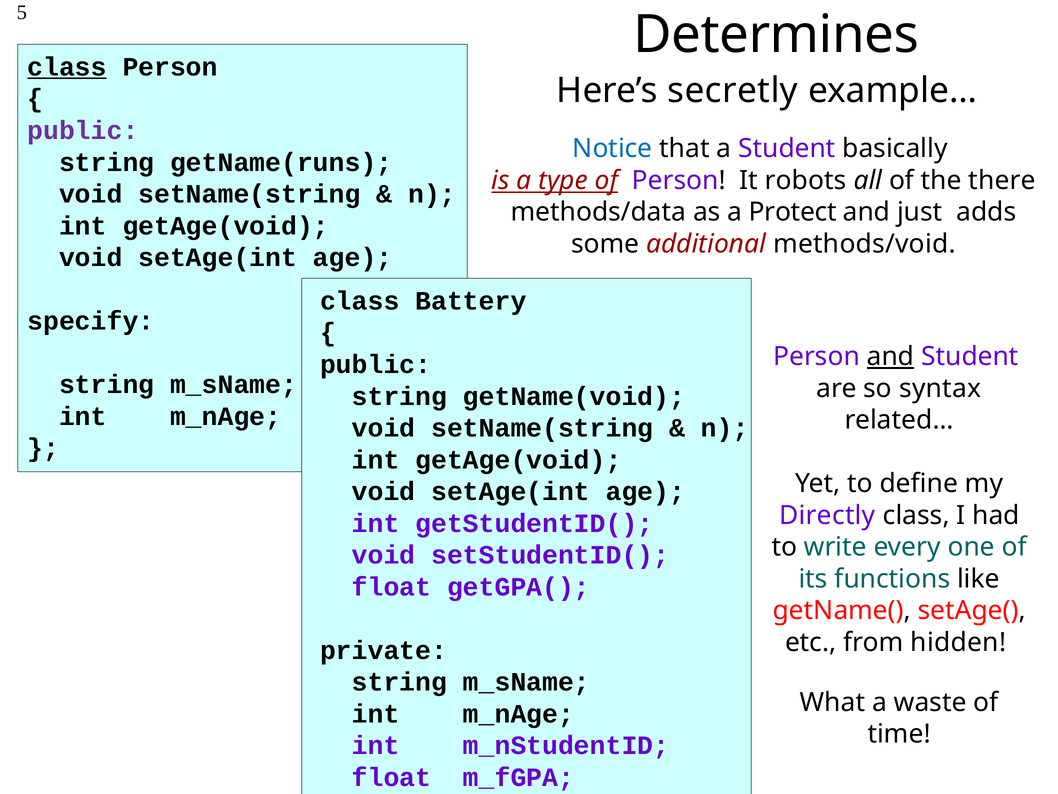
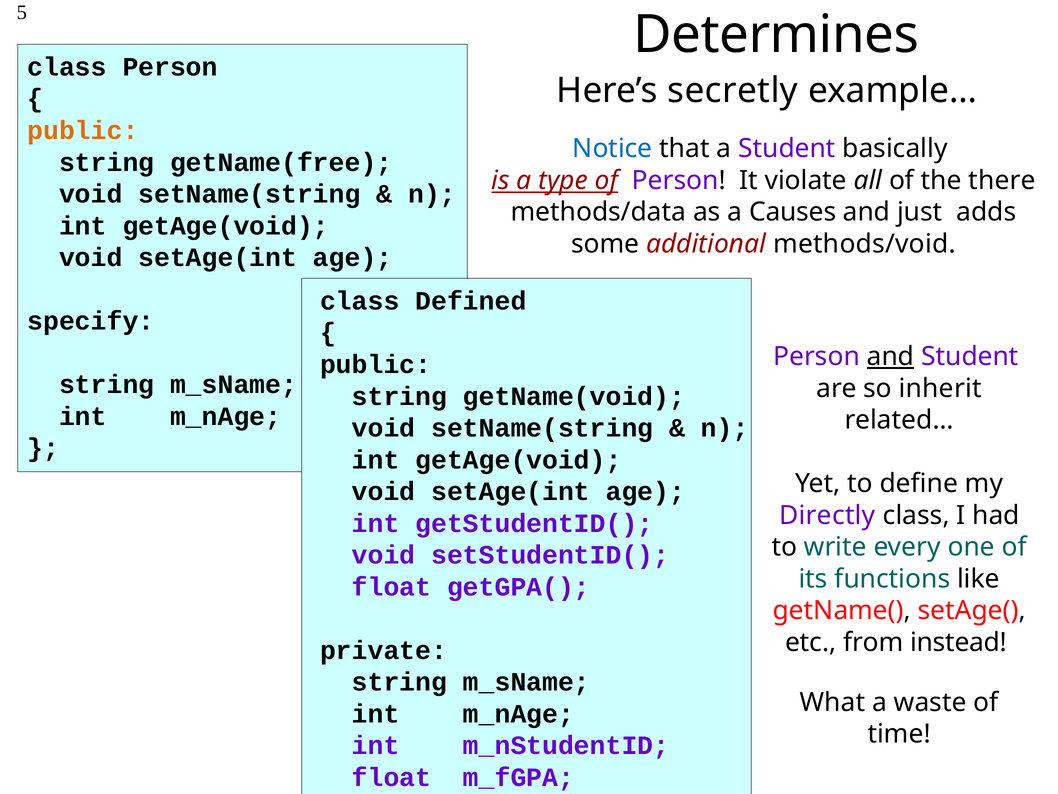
class underline: present -> none (67, 67)
public colour: purple -> orange (83, 130)
getName(runs: getName(runs -> getName(free (281, 162)
robots: robots -> violate (806, 180)
Protect: Protect -> Causes (793, 212)
Battery: Battery -> Defined (471, 301)
syntax: syntax -> inherit (940, 388)
hidden: hidden -> instead (959, 642)
